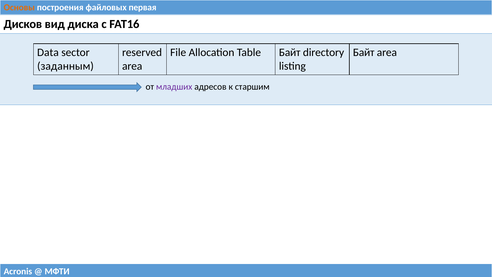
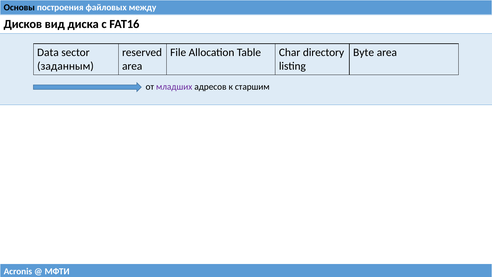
Основы colour: orange -> black (19, 8)
первая: первая -> между (143, 8)
Table Байт: Байт -> Char (290, 53)
Байт: Байт -> Byte (364, 53)
